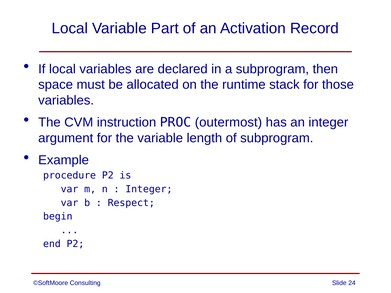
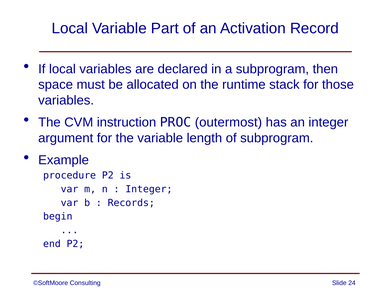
Respect: Respect -> Records (131, 203)
